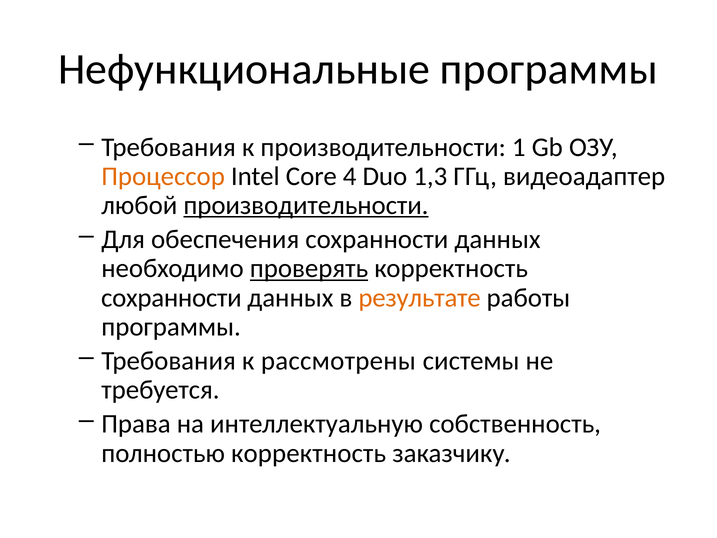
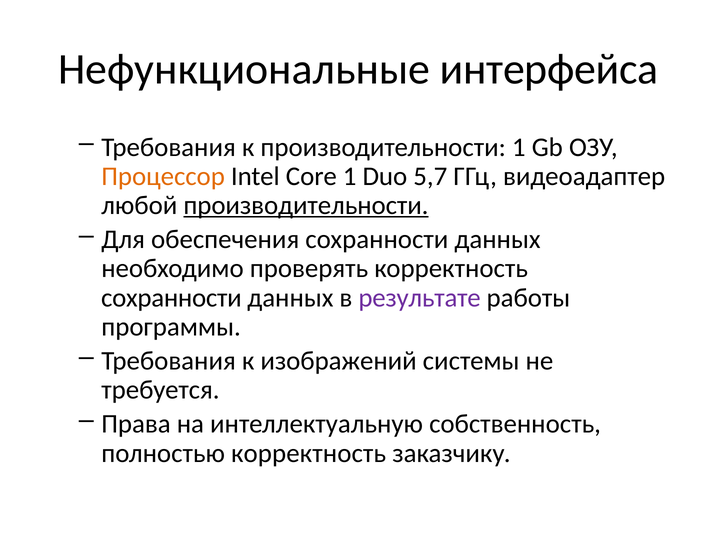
Нефункциональные программы: программы -> интерфейса (549, 69)
Core 4: 4 -> 1 (350, 176)
1,3: 1,3 -> 5,7 (430, 176)
проверять underline: present -> none (309, 268)
результате colour: orange -> purple (420, 297)
рассмотрены: рассмотрены -> изображений (339, 361)
